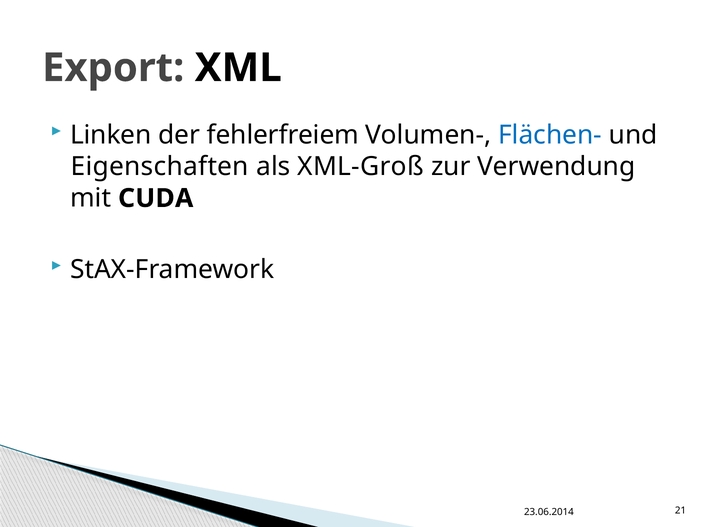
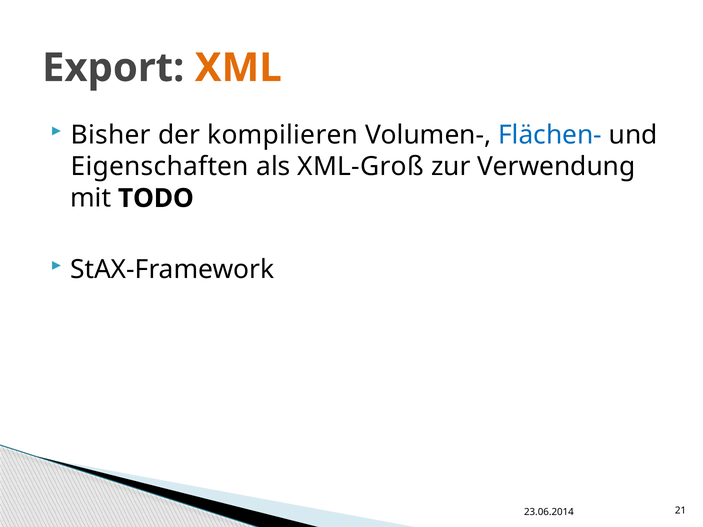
XML colour: black -> orange (238, 68)
Linken: Linken -> Bisher (111, 135)
fehlerfreiem: fehlerfreiem -> kompilieren (283, 135)
CUDA: CUDA -> TODO (156, 198)
